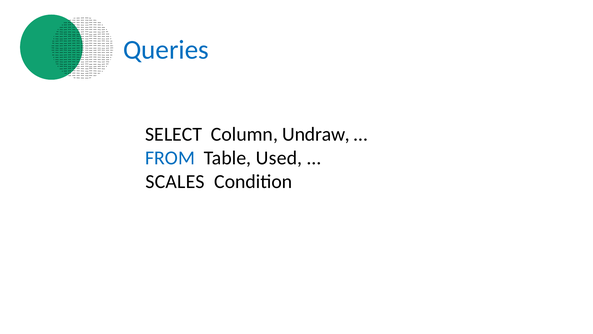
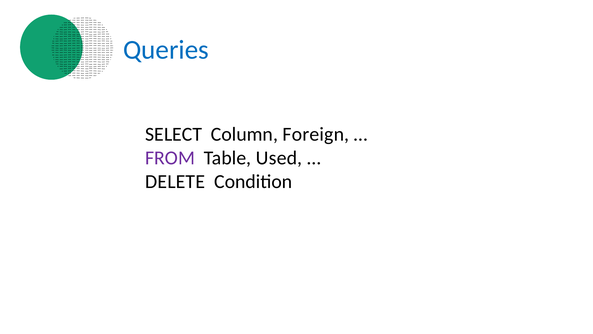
Undraw: Undraw -> Foreign (316, 134)
FROM colour: blue -> purple (170, 158)
SCALES: SCALES -> DELETE (175, 181)
